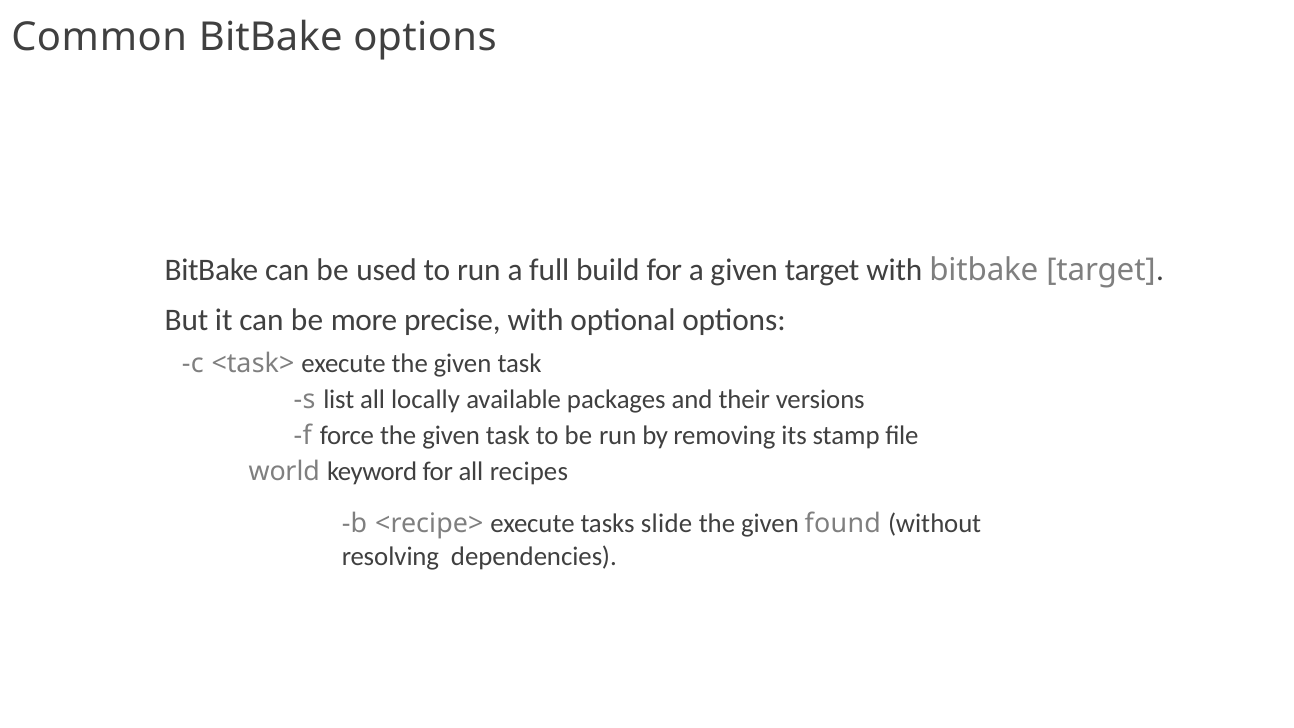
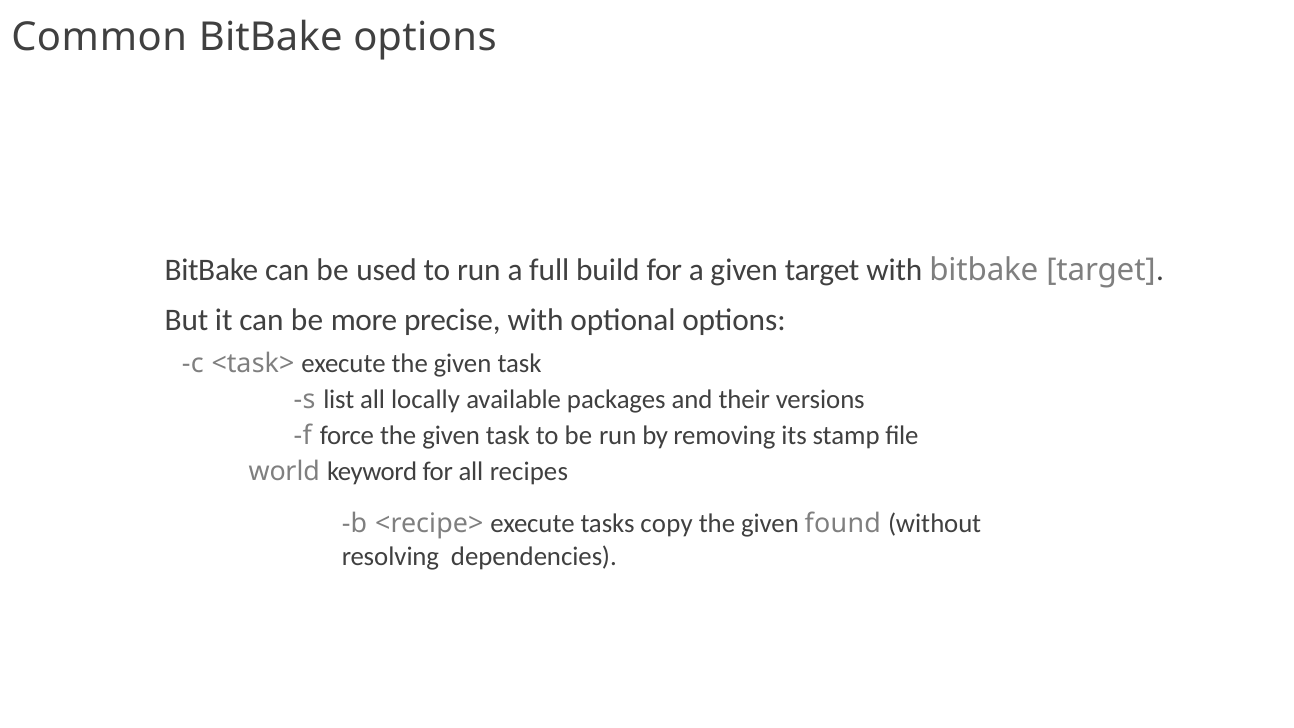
slide: slide -> copy (667, 524)
